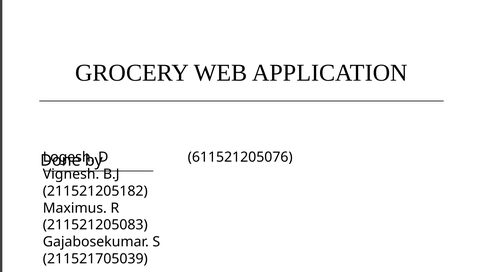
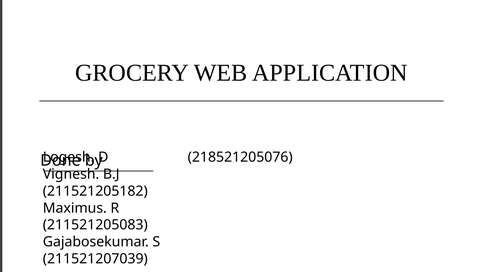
611521205076: 611521205076 -> 218521205076 (240, 157)
211521705039: 211521705039 -> 211521207039 (95, 259)
